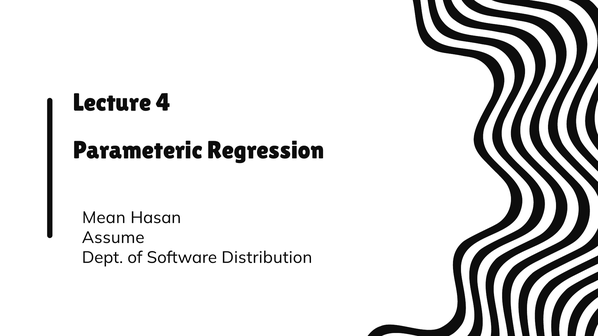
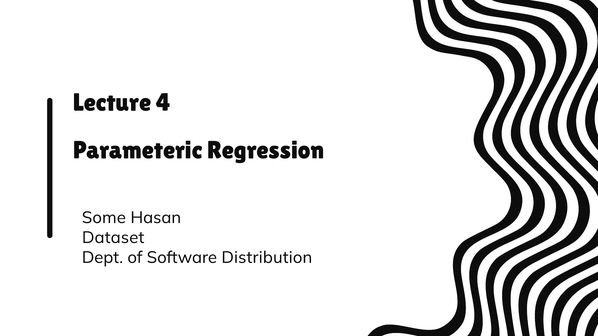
Mean: Mean -> Some (104, 218)
Assume: Assume -> Dataset (113, 238)
